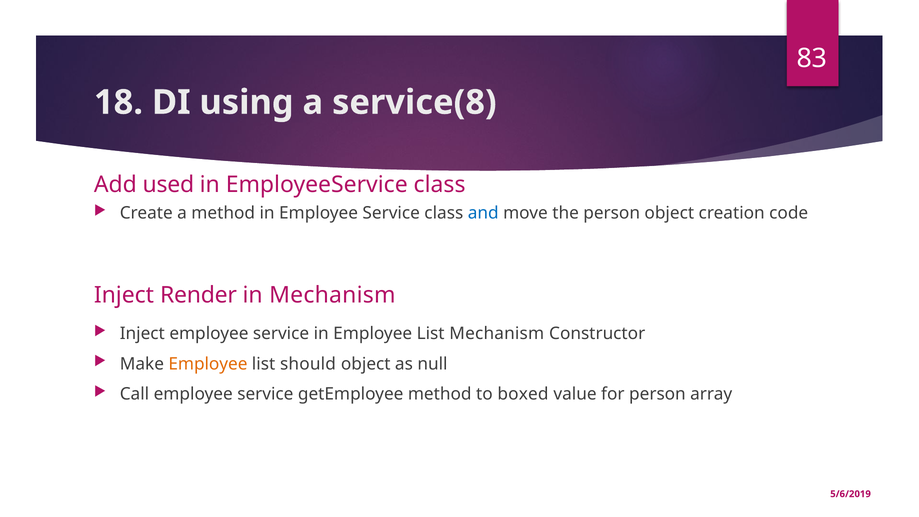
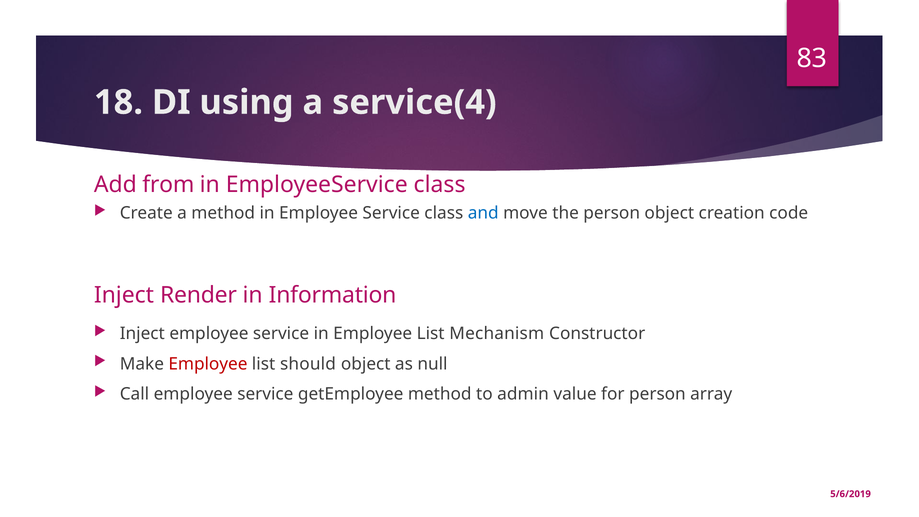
service(8: service(8 -> service(4 (414, 102)
used: used -> from (168, 185)
in Mechanism: Mechanism -> Information (333, 295)
Employee colour: orange -> red (208, 364)
boxed: boxed -> admin (523, 394)
